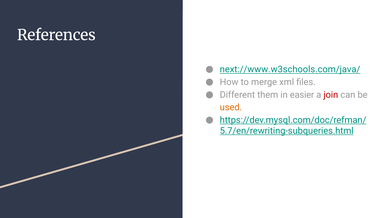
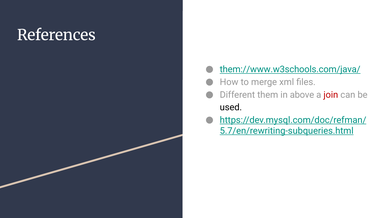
next://www.w3schools.com/java/: next://www.w3schools.com/java/ -> them://www.w3schools.com/java/ (290, 69)
easier: easier -> above (302, 95)
used colour: orange -> black (231, 107)
